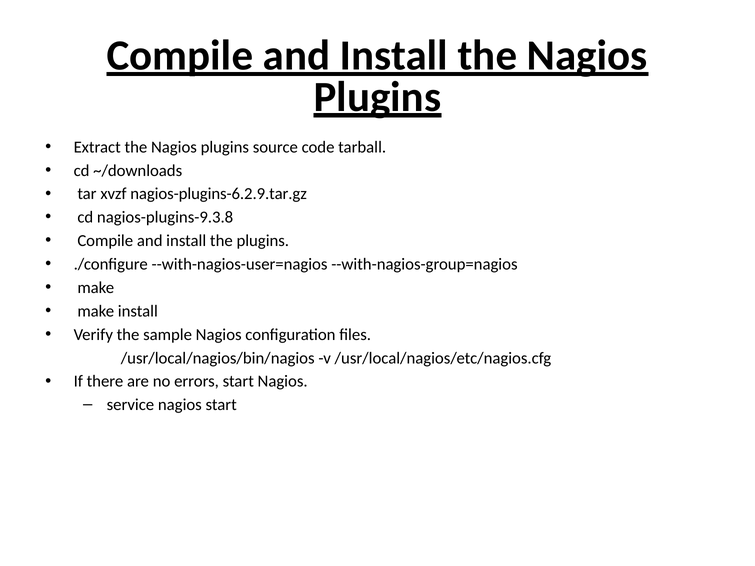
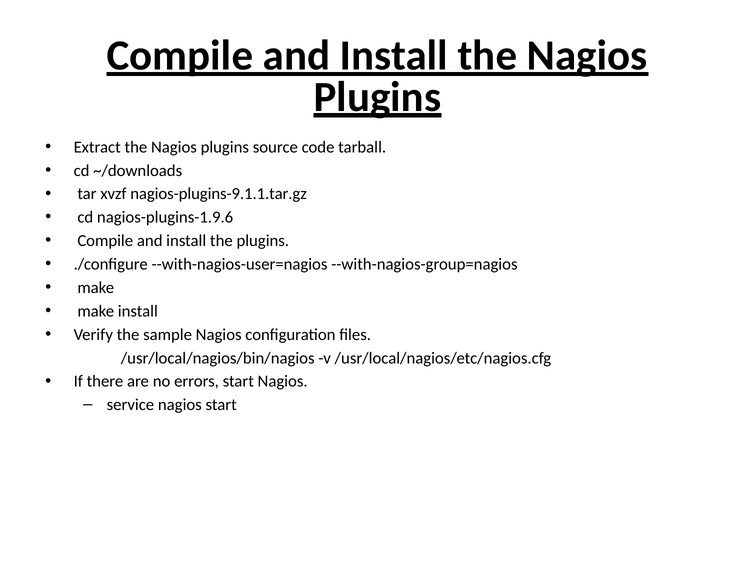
nagios-plugins-6.2.9.tar.gz: nagios-plugins-6.2.9.tar.gz -> nagios-plugins-9.1.1.tar.gz (219, 194)
nagios-plugins-9.3.8: nagios-plugins-9.3.8 -> nagios-plugins-1.9.6 (165, 217)
